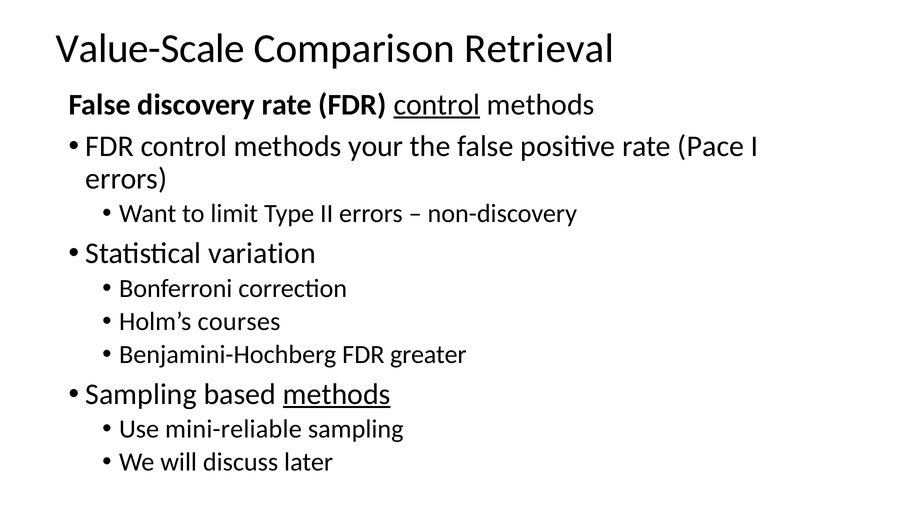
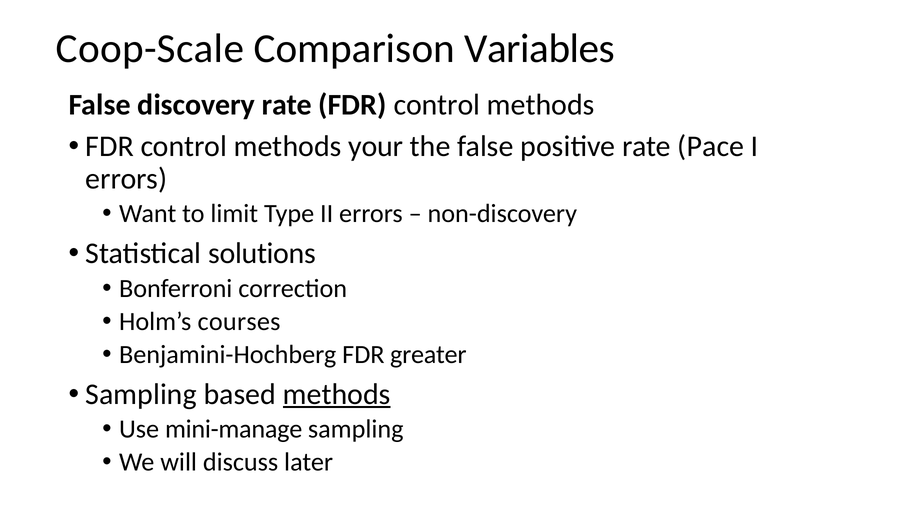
Value-Scale: Value-Scale -> Coop-Scale (150, 49)
Retrieval: Retrieval -> Variables (540, 49)
control underline: present -> none (437, 105)
variation: variation -> solutions (262, 253)
mini-reliable: mini-reliable -> mini-manage (234, 429)
